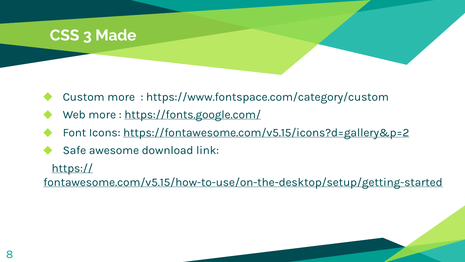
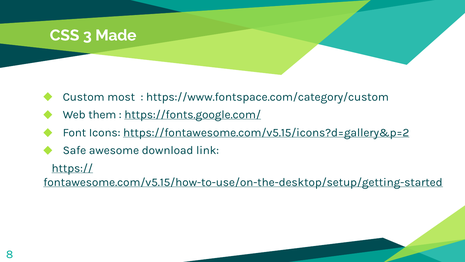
Custom more: more -> most (121, 97)
Web more: more -> them (102, 115)
